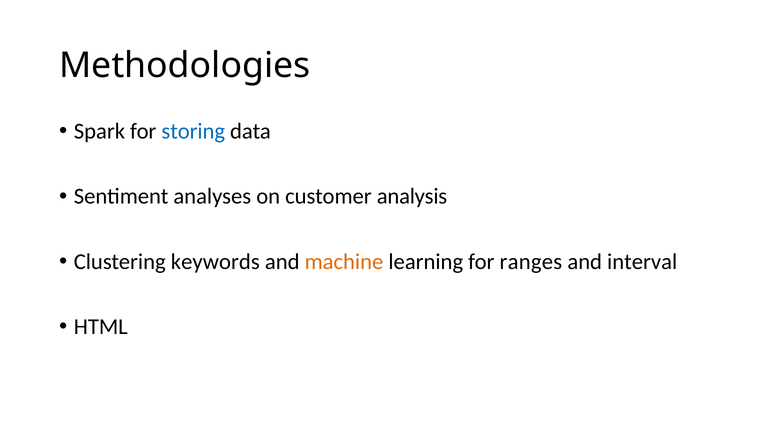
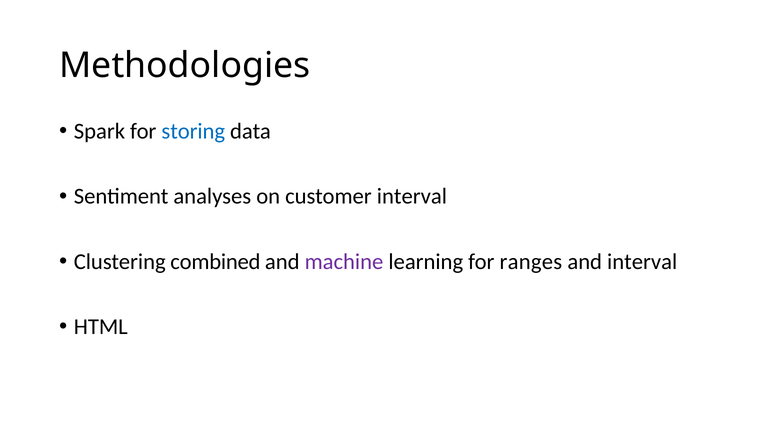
customer analysis: analysis -> interval (412, 197)
keywords: keywords -> combined (215, 262)
machine colour: orange -> purple (344, 262)
